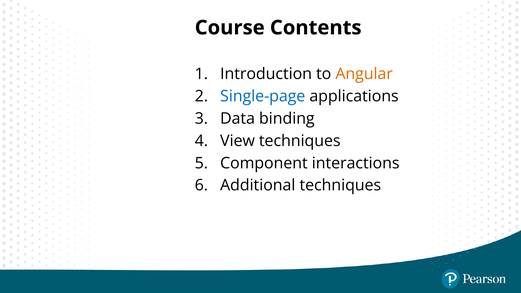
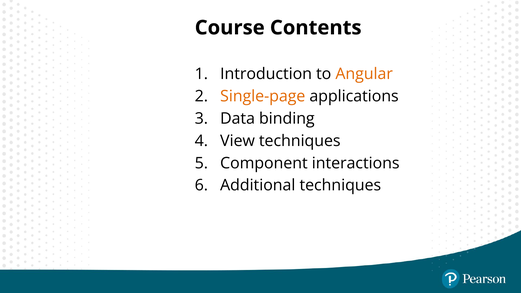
Single-page colour: blue -> orange (263, 96)
